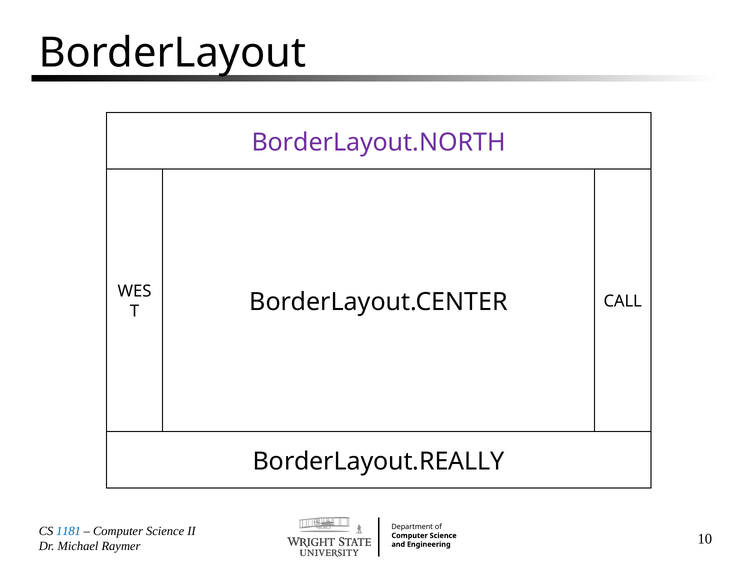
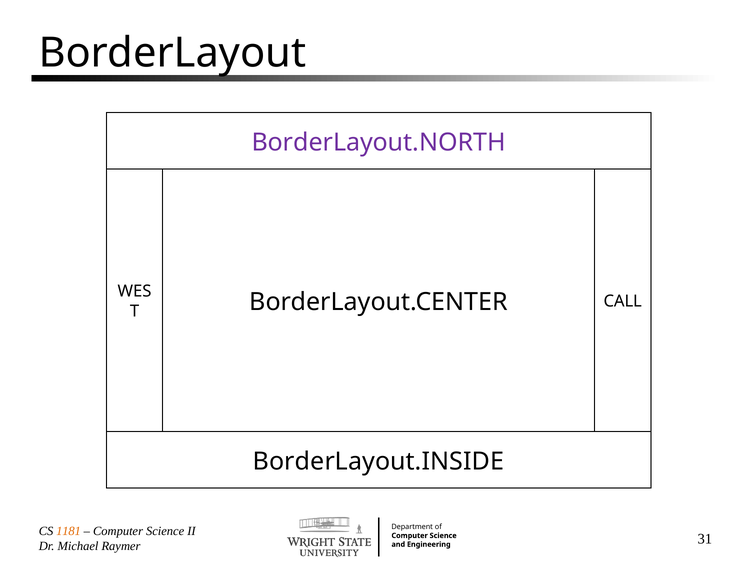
BorderLayout.REALLY: BorderLayout.REALLY -> BorderLayout.INSIDE (378, 462)
1181 colour: blue -> orange (69, 532)
10: 10 -> 31 (705, 539)
